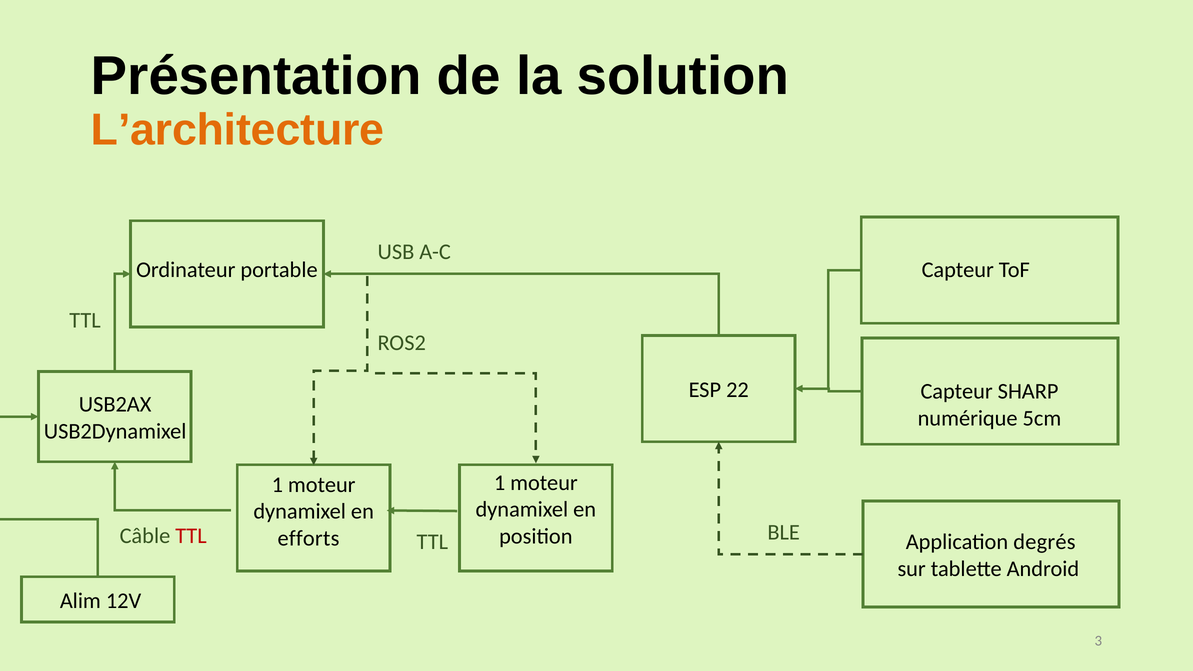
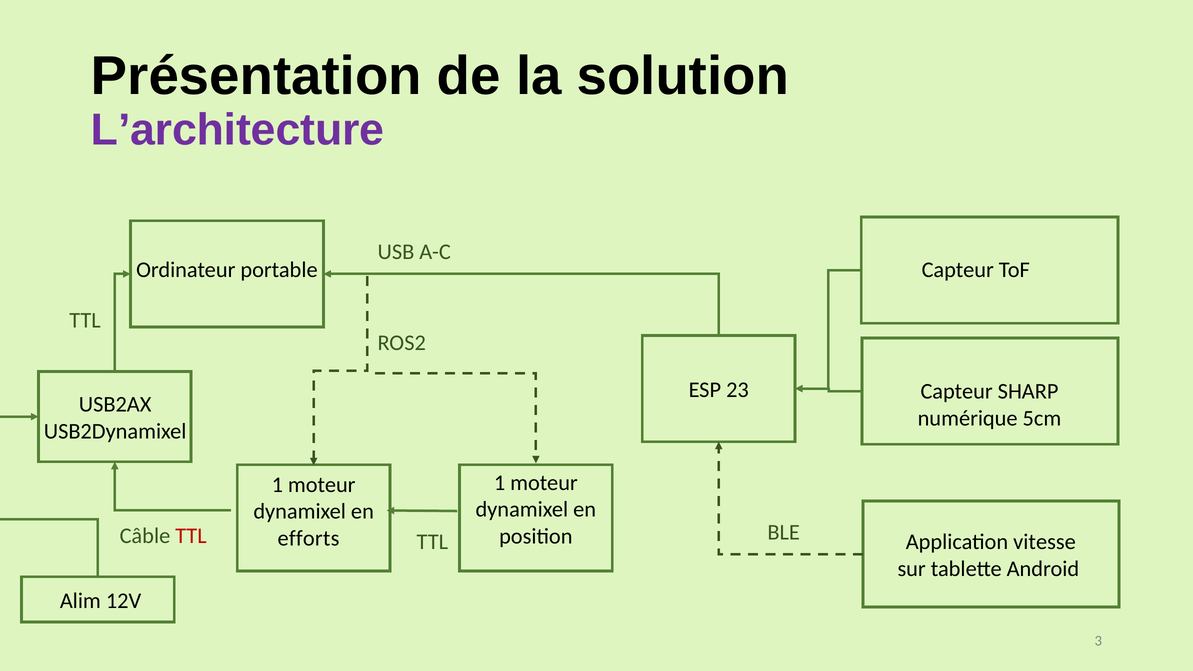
L’architecture colour: orange -> purple (238, 130)
22: 22 -> 23 (737, 390)
degrés: degrés -> vitesse (1045, 542)
